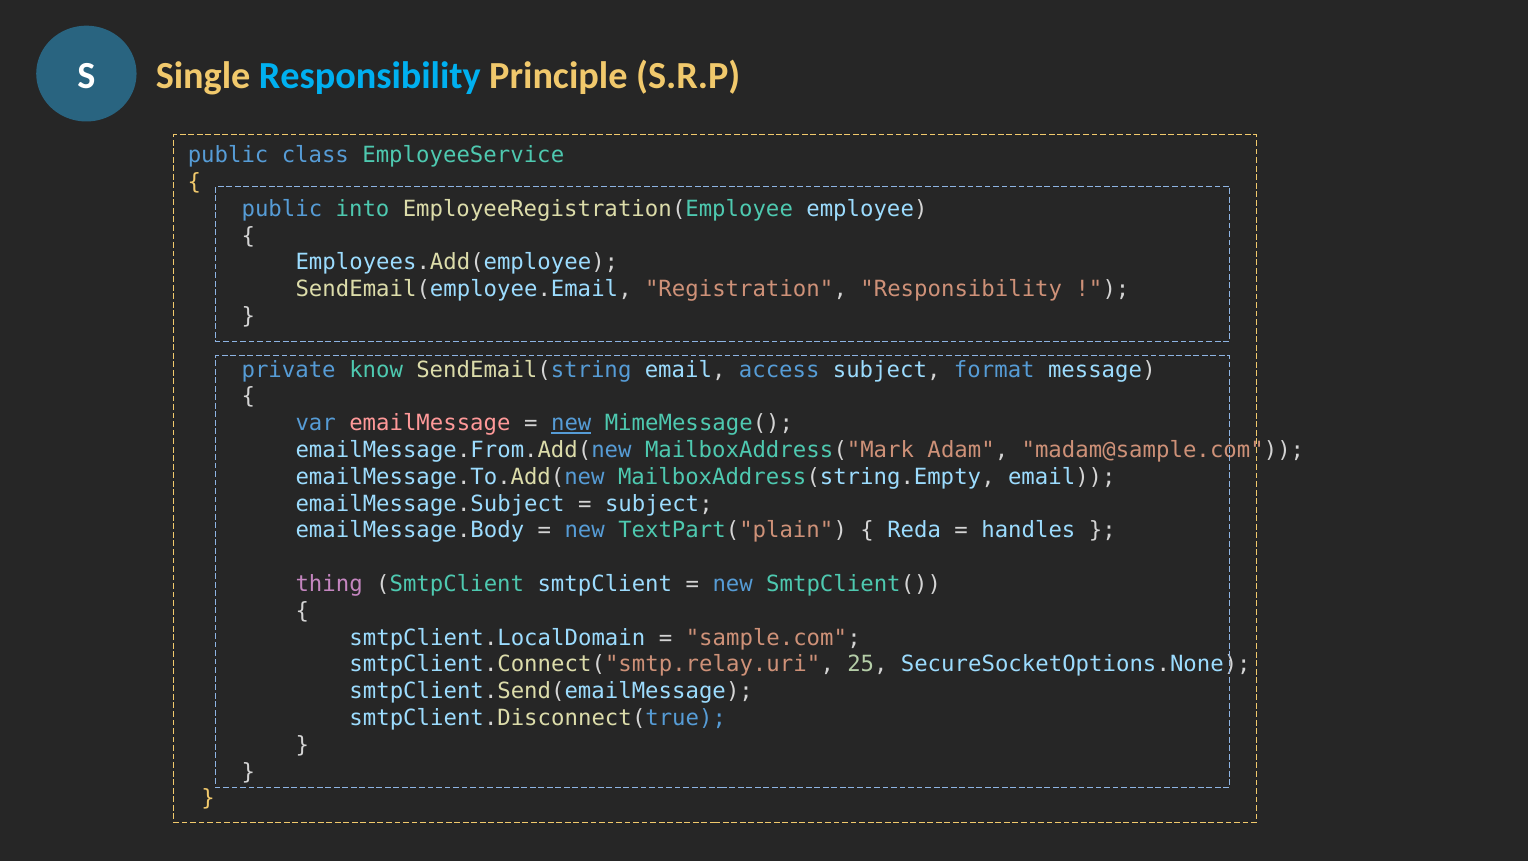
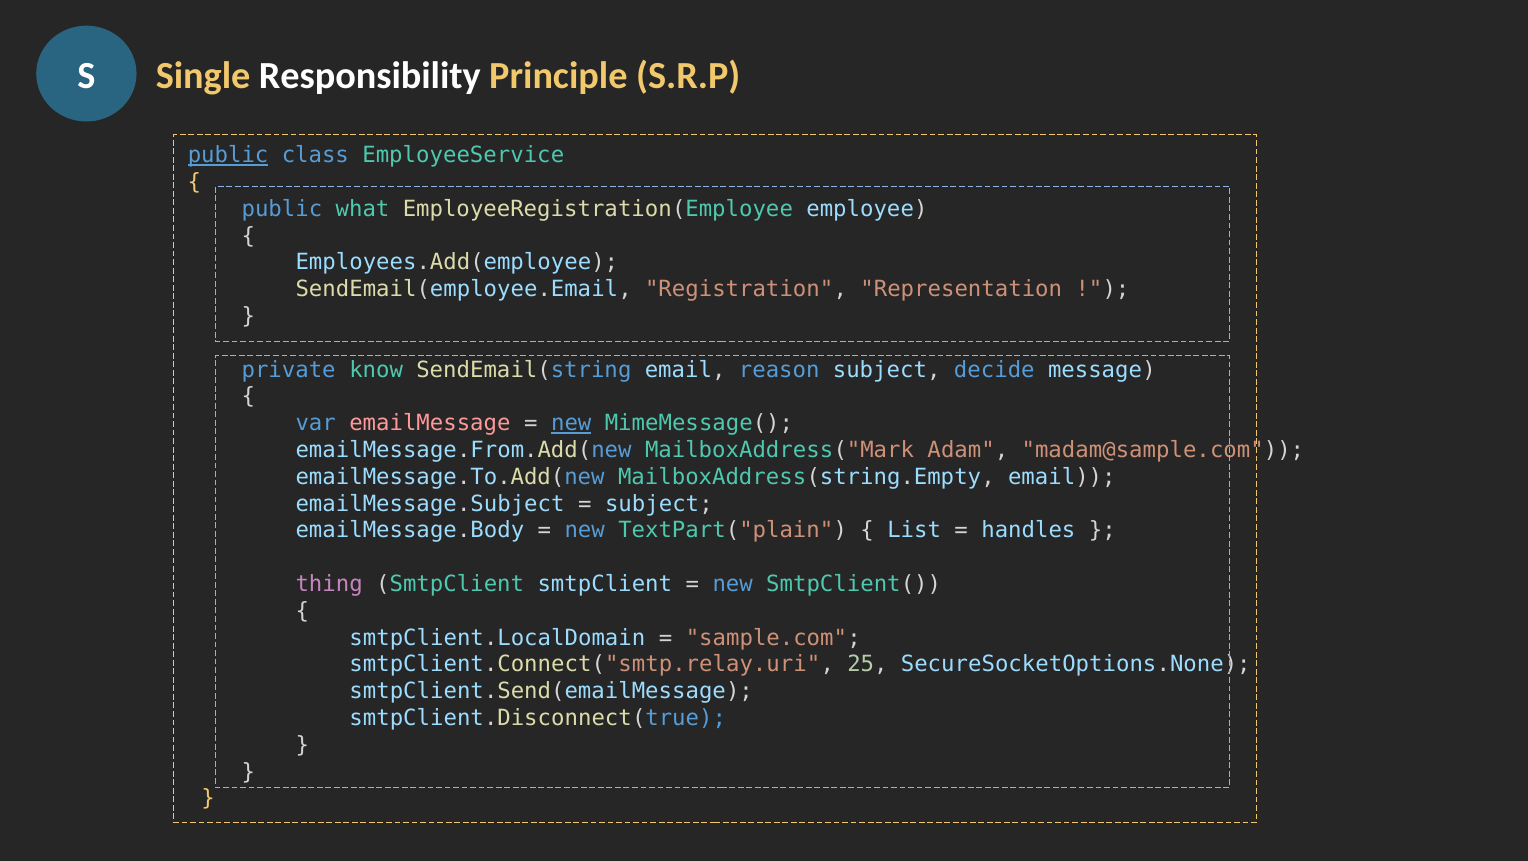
Responsibility colour: light blue -> white (370, 76)
public underline: none -> present (228, 155)
into: into -> what (363, 209)
Registration Responsibility: Responsibility -> Representation (961, 289)
access: access -> reason (779, 370)
format: format -> decide (994, 370)
Reda: Reda -> List (914, 530)
